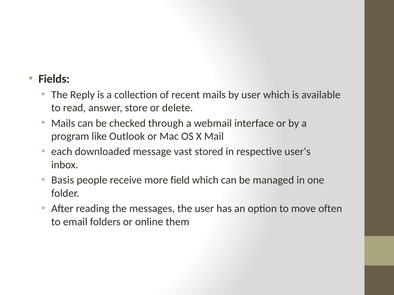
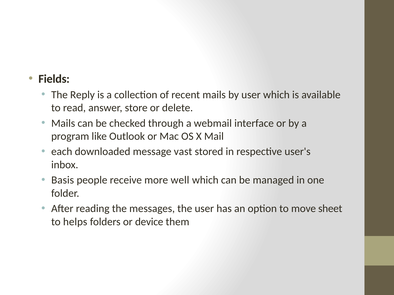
field: field -> well (180, 180)
often: often -> sheet (330, 209)
email: email -> helps (75, 222)
online: online -> device (149, 222)
